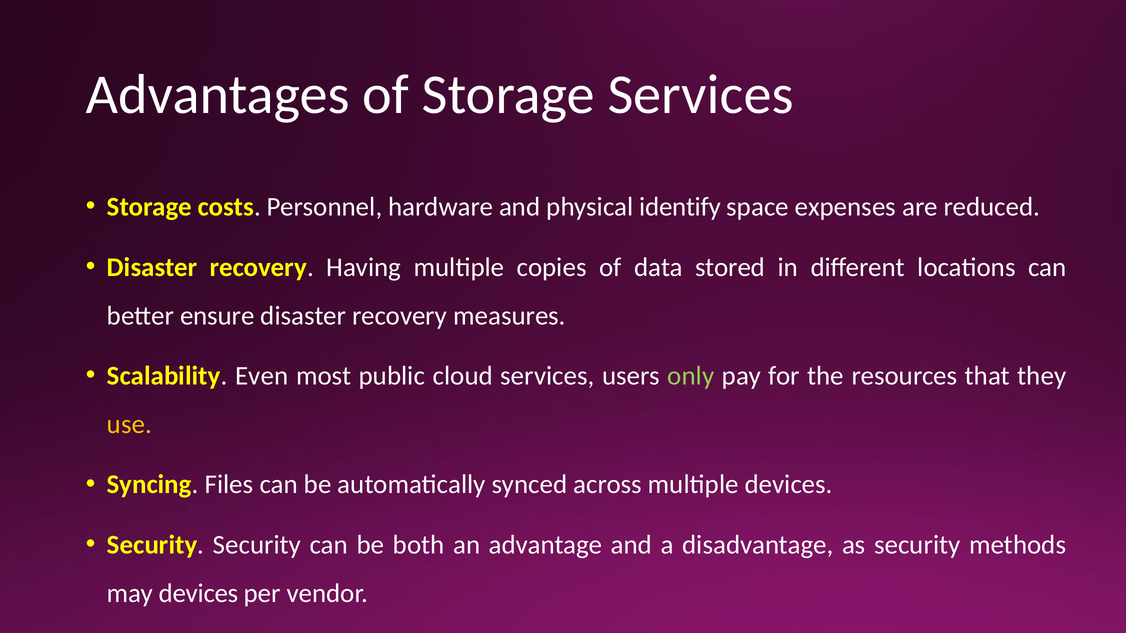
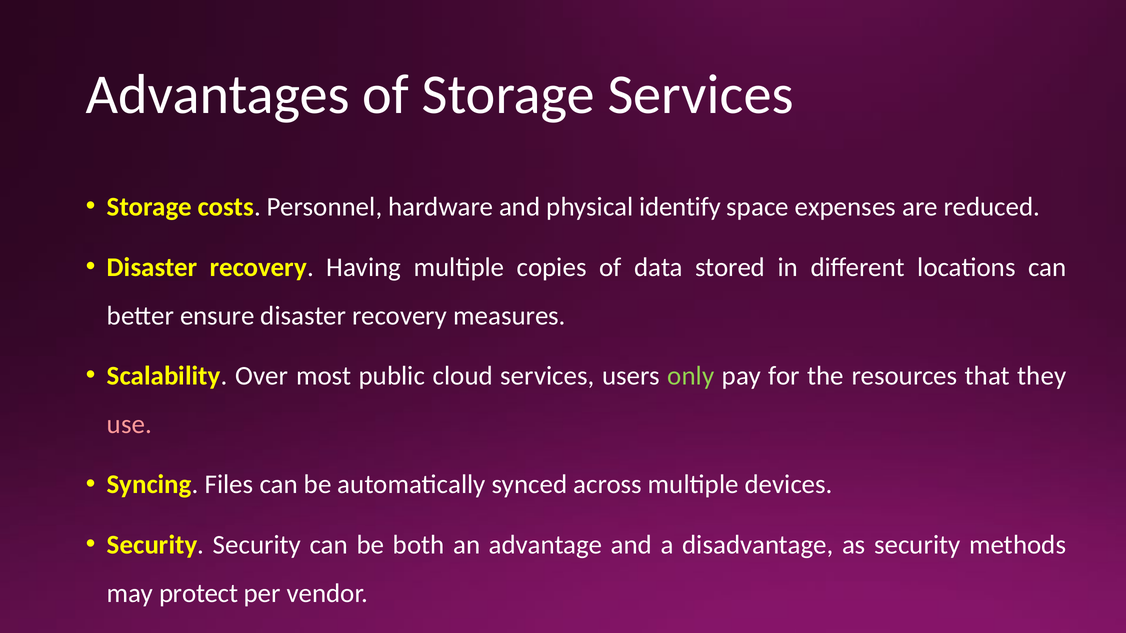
Even: Even -> Over (262, 376)
use colour: yellow -> pink (129, 425)
may devices: devices -> protect (199, 594)
